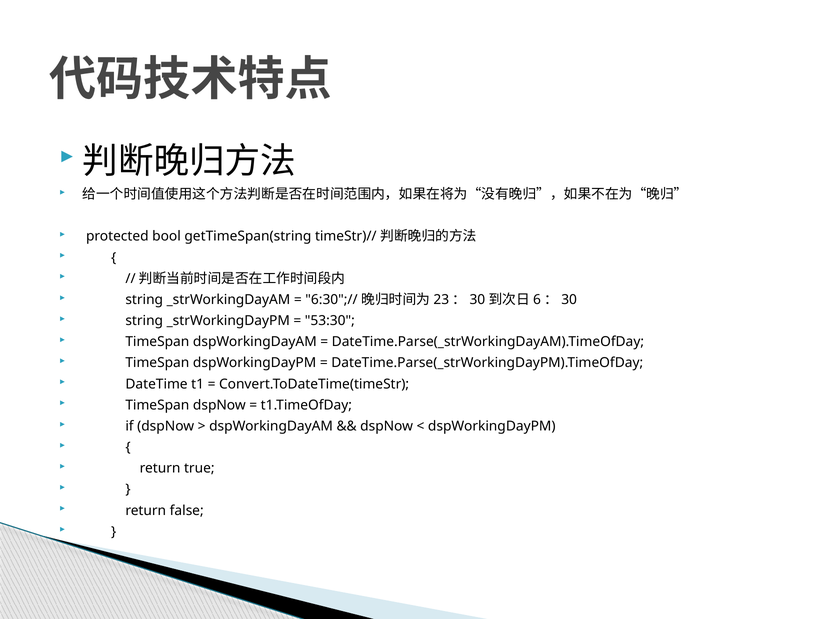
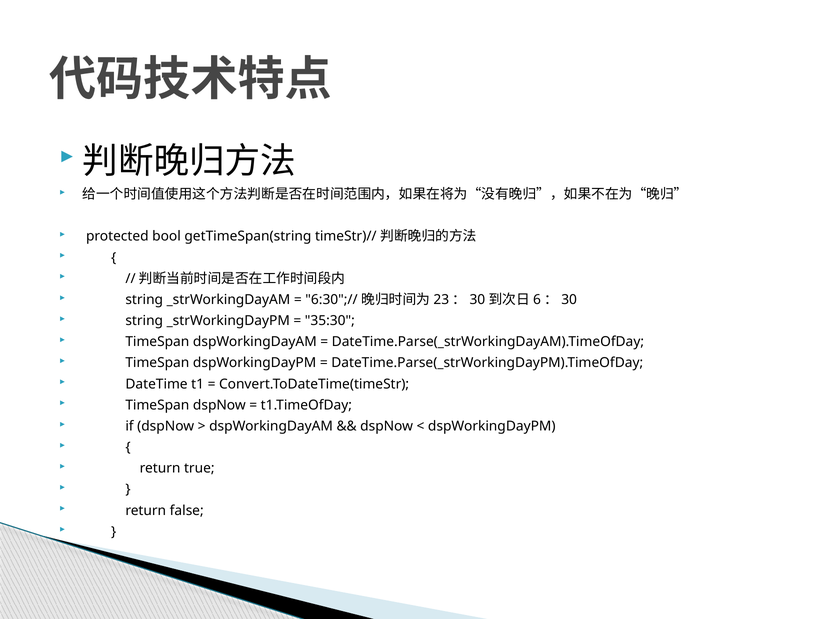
53:30: 53:30 -> 35:30 (330, 321)
